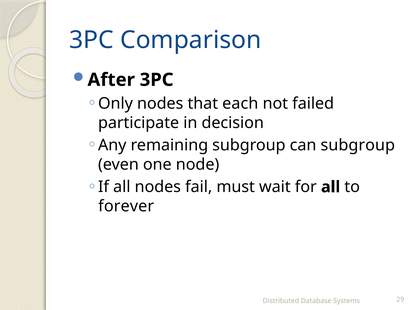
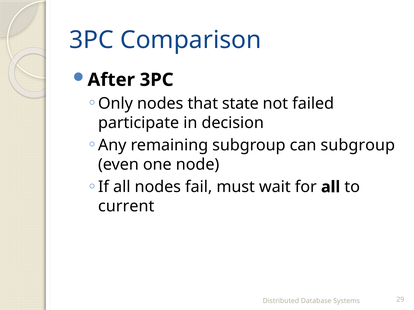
each: each -> state (240, 104)
forever: forever -> current (126, 207)
